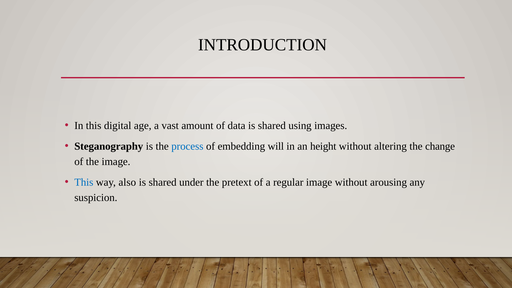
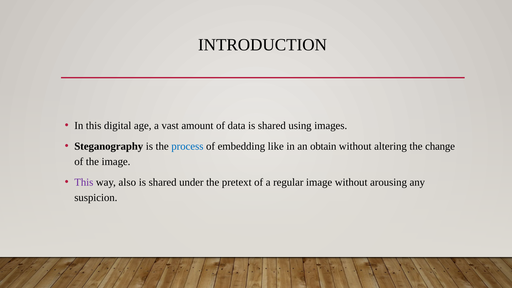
will: will -> like (276, 146)
height: height -> obtain (323, 146)
This colour: blue -> purple (84, 182)
